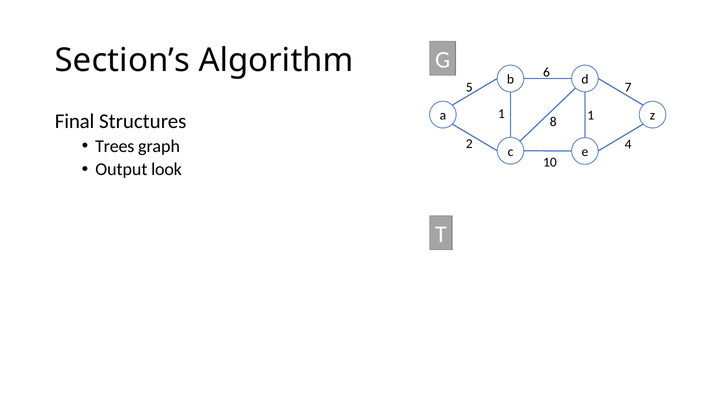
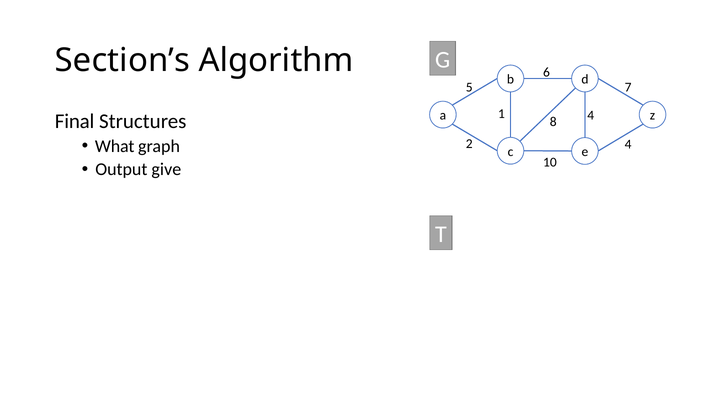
8 1: 1 -> 4 (591, 116)
Trees: Trees -> What (115, 146)
look: look -> give (166, 169)
